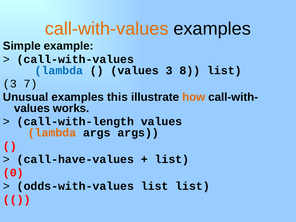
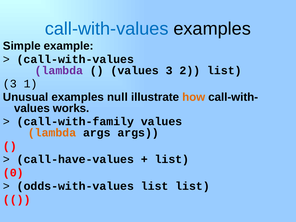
call-with-values colour: orange -> blue (107, 29)
lambda colour: blue -> purple (59, 70)
8: 8 -> 2 (190, 70)
7: 7 -> 1 (31, 84)
this: this -> null (117, 97)
call-with-length: call-with-length -> call-with-family (75, 122)
